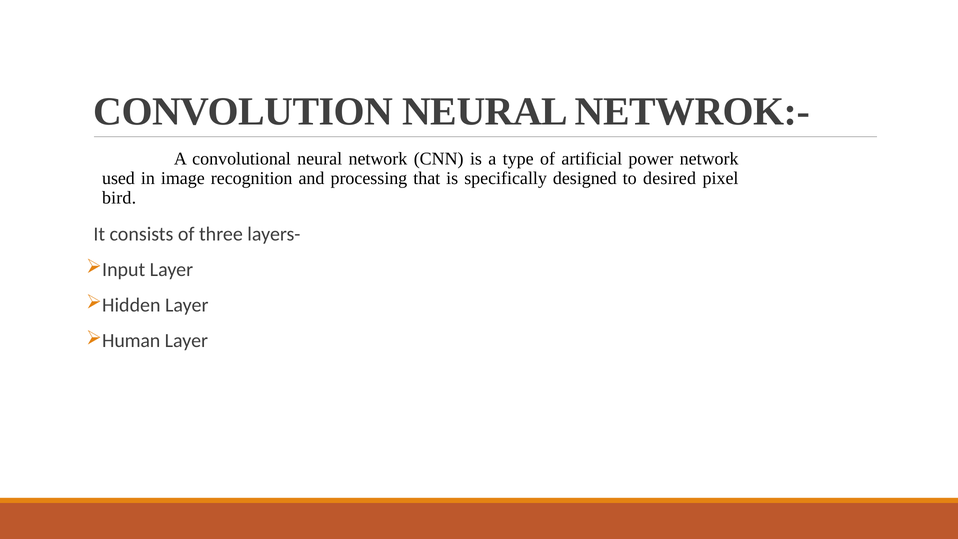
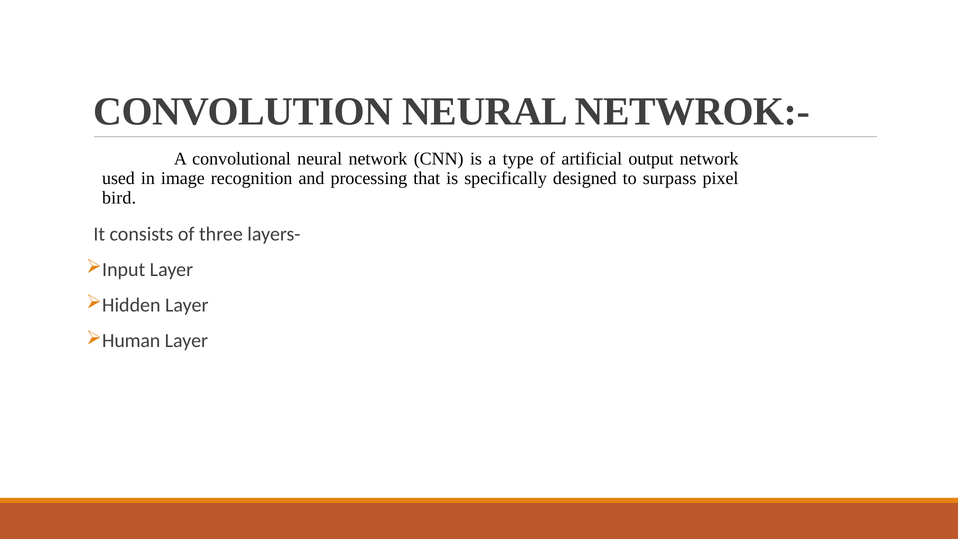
power: power -> output (651, 159)
desired: desired -> surpass (670, 178)
